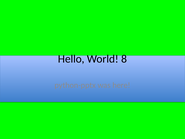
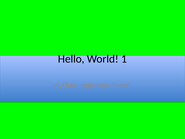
8: 8 -> 1 (124, 59)
